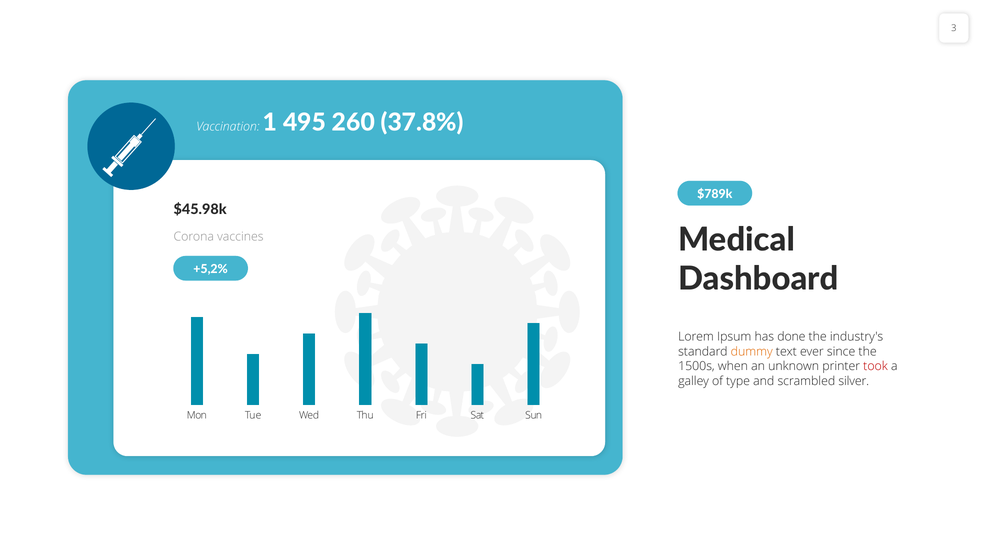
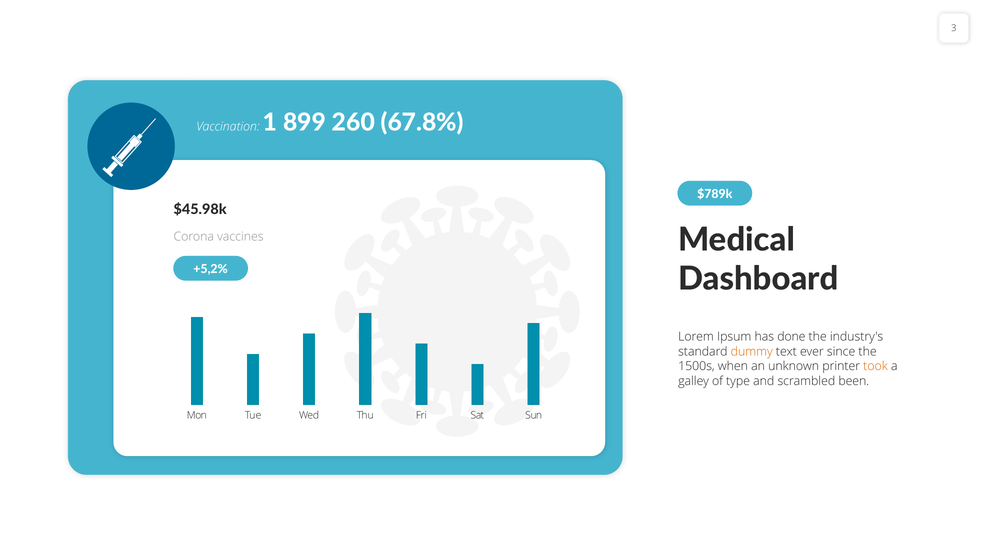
495: 495 -> 899 (305, 123)
37.8%: 37.8% -> 67.8% (422, 123)
took colour: red -> orange (876, 367)
silver: silver -> been (854, 381)
